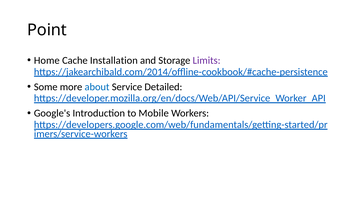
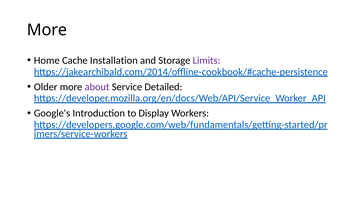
Point: Point -> More (47, 30)
Some: Some -> Older (46, 87)
about colour: blue -> purple (97, 87)
Mobile: Mobile -> Display (154, 113)
